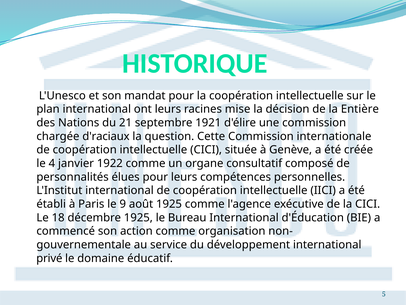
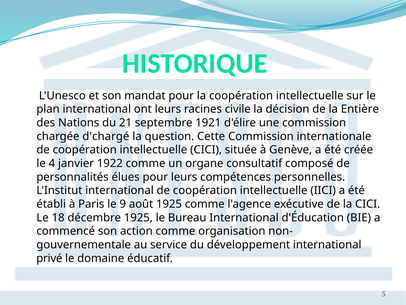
mise: mise -> civile (238, 109)
d'raciaux: d'raciaux -> d'chargé (106, 136)
